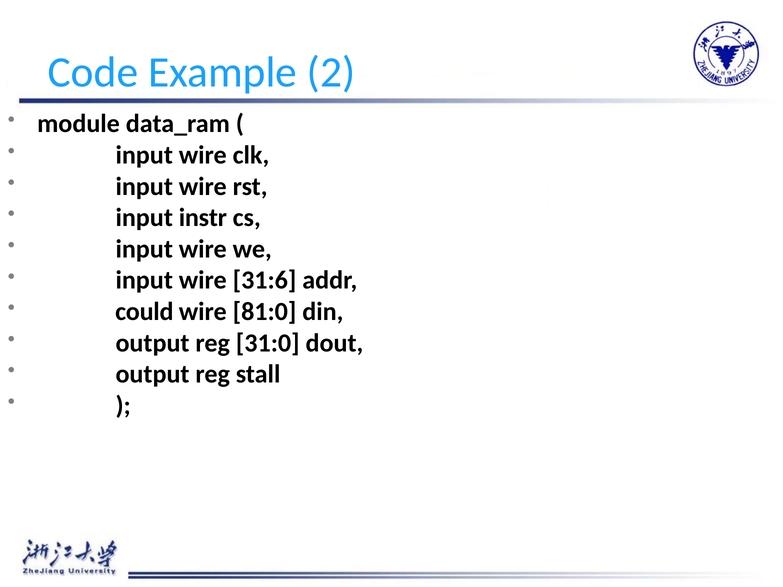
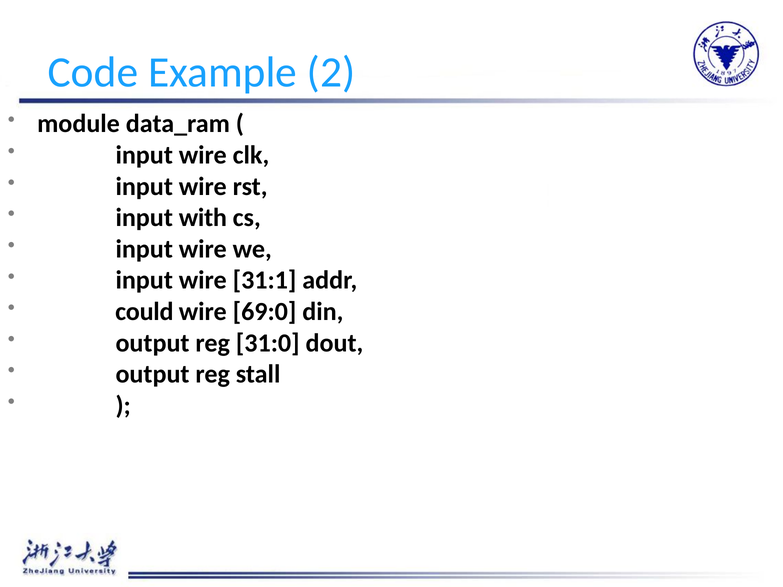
instr: instr -> with (203, 218)
31:6: 31:6 -> 31:1 (265, 280)
81:0: 81:0 -> 69:0 (265, 312)
